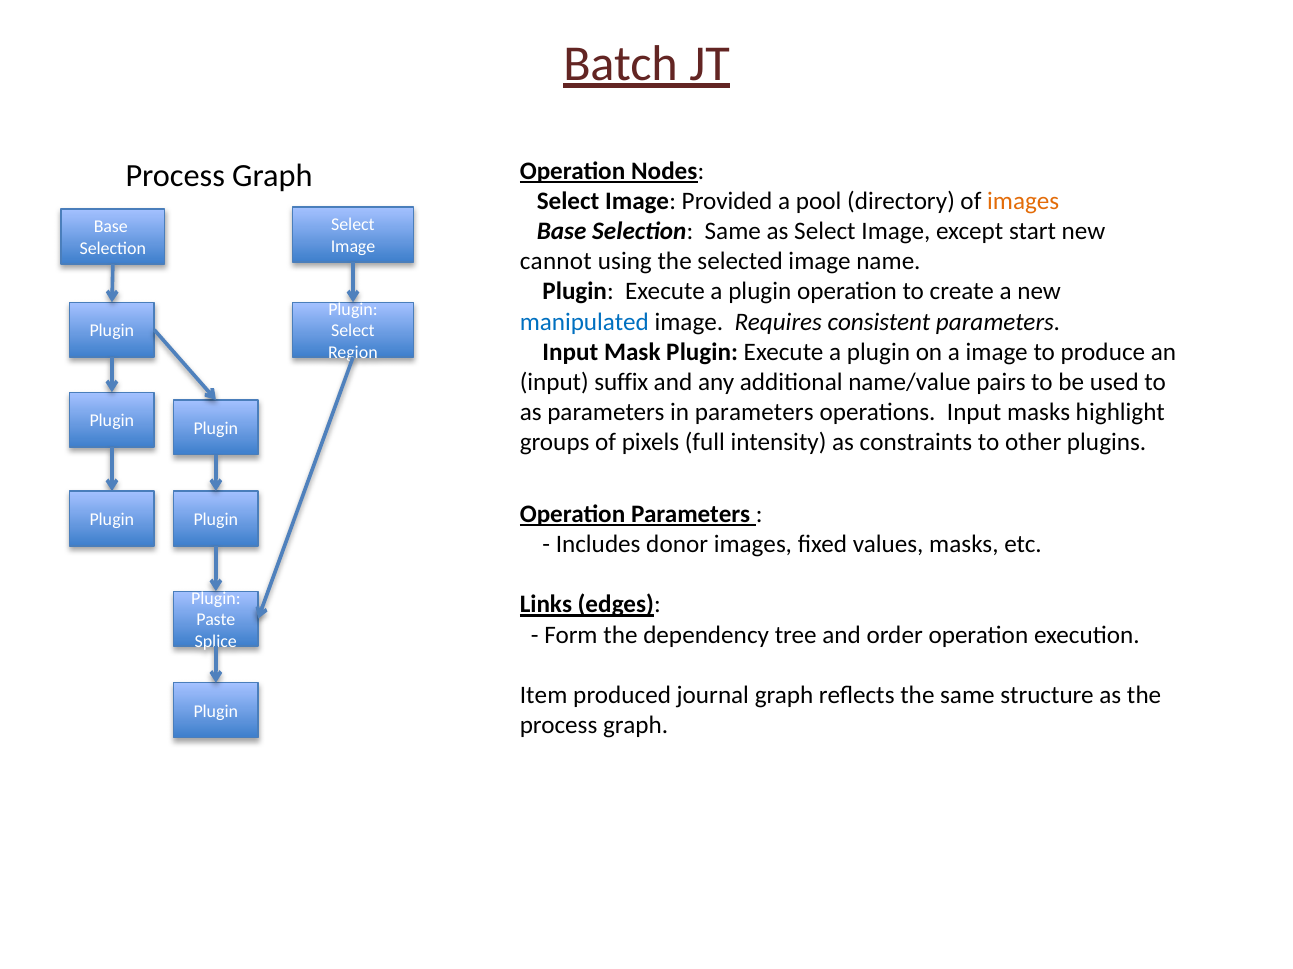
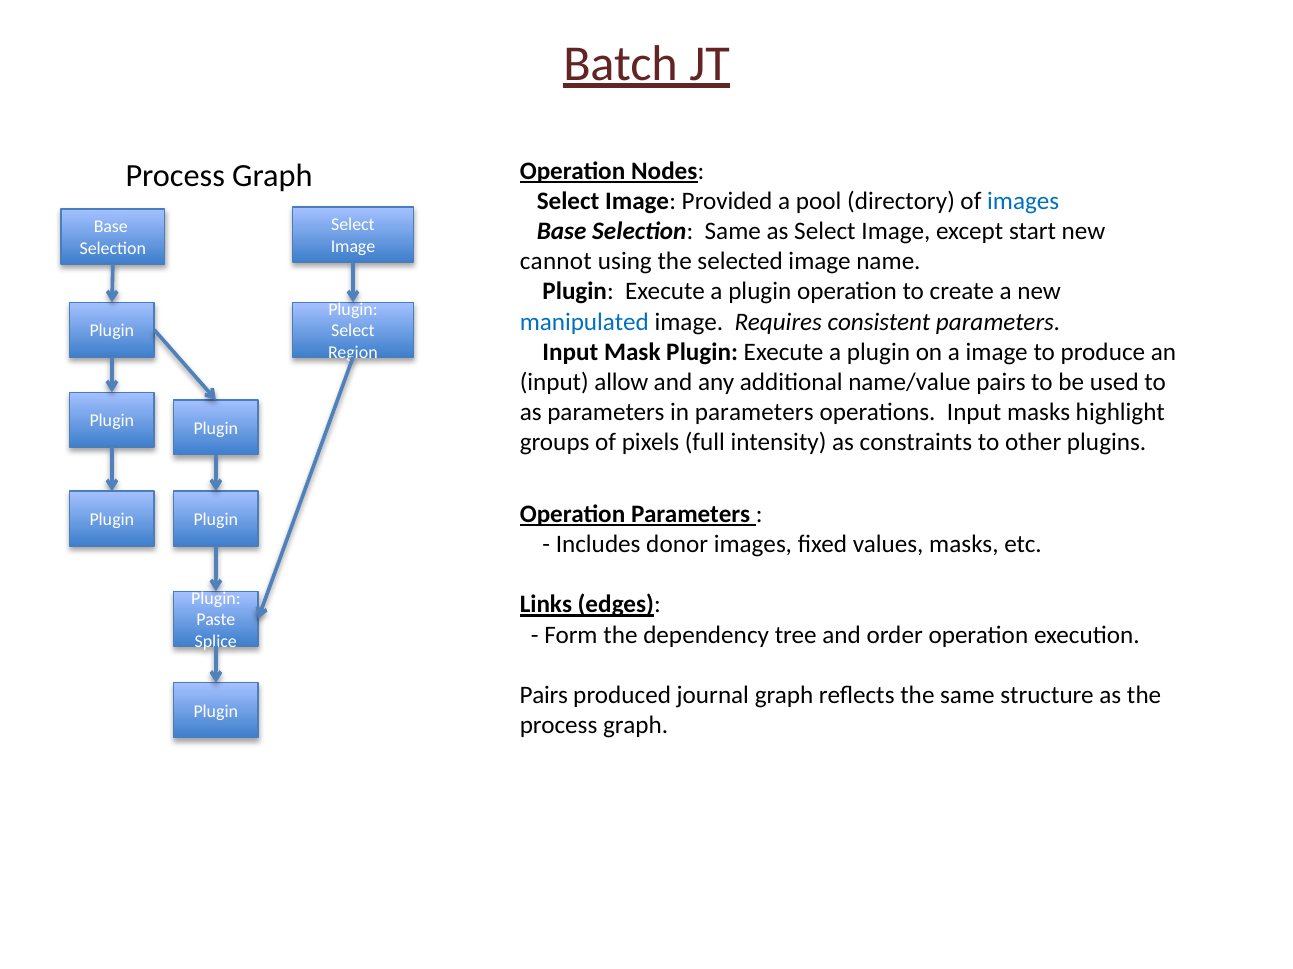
images colour: orange -> blue (1023, 201)
suffix: suffix -> allow (621, 382)
Item: Item -> Pairs (544, 696)
